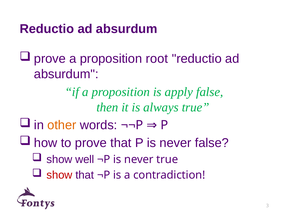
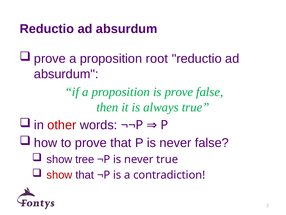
is apply: apply -> prove (179, 92)
other colour: orange -> red (62, 125)
well: well -> tree (85, 159)
